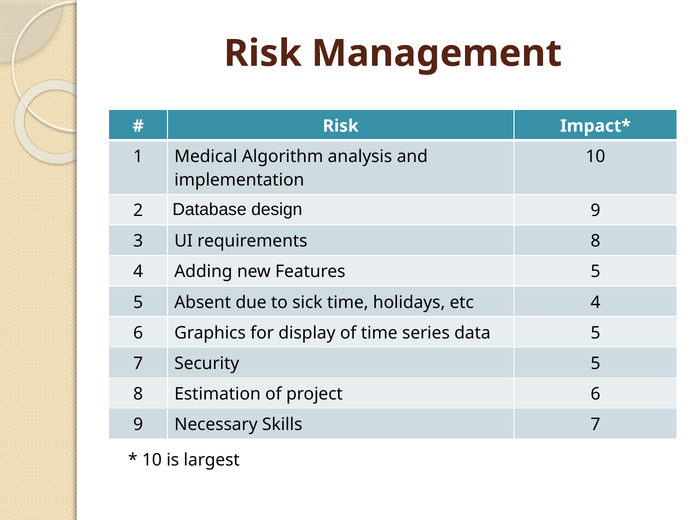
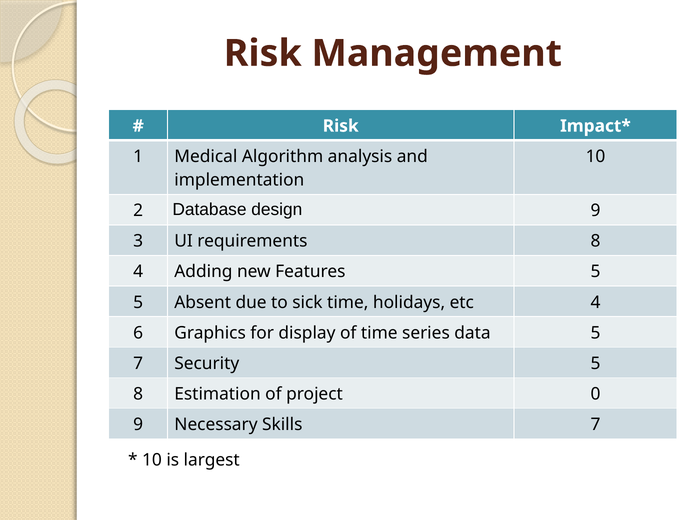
project 6: 6 -> 0 (596, 394)
